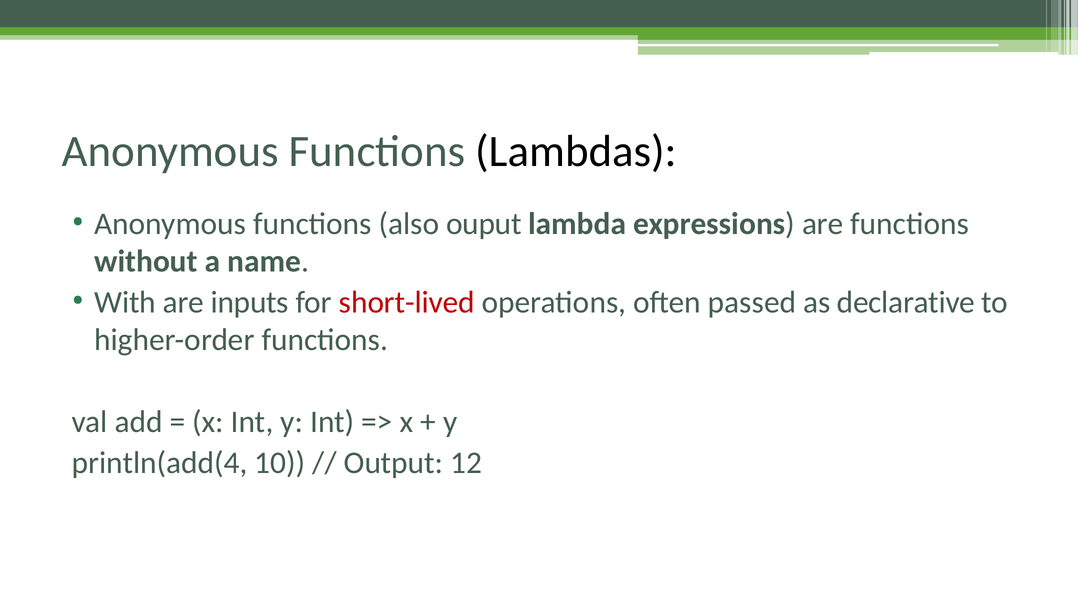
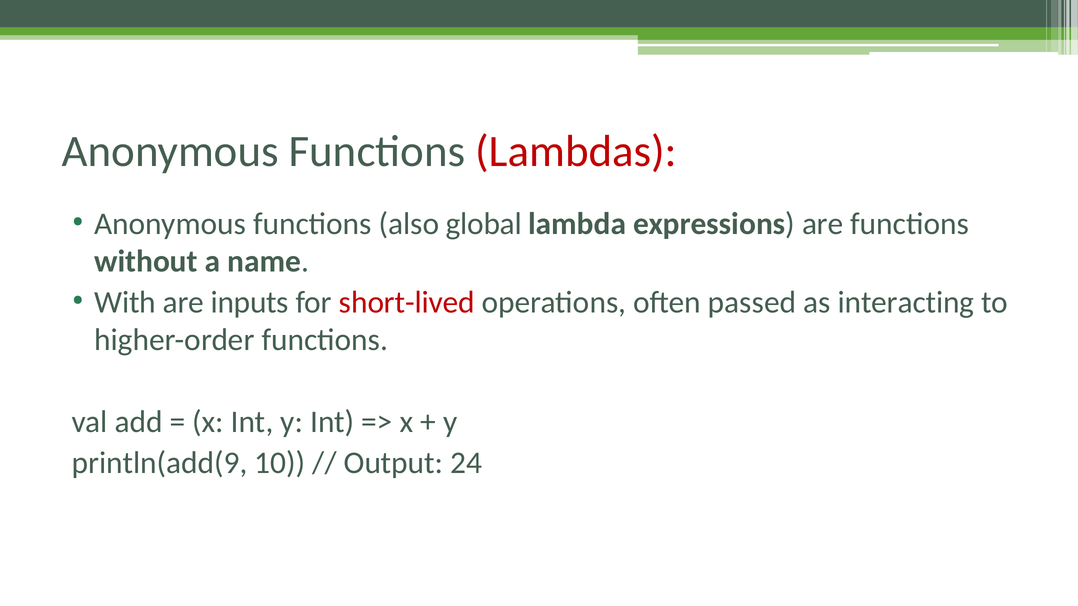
Lambdas colour: black -> red (576, 151)
ouput: ouput -> global (484, 224)
declarative: declarative -> interacting (906, 303)
println(add(4: println(add(4 -> println(add(9 (160, 463)
12: 12 -> 24 (466, 463)
